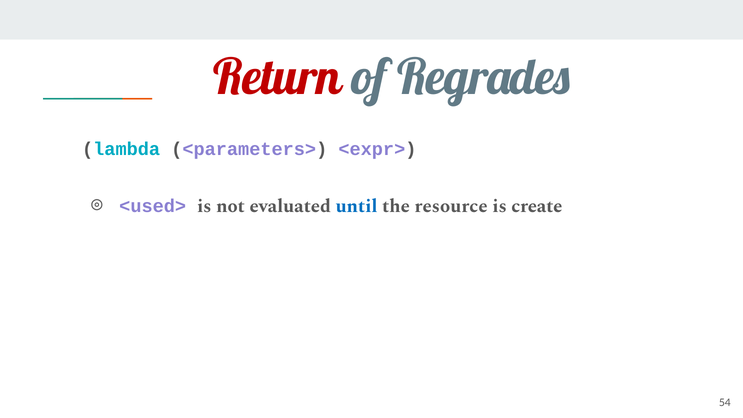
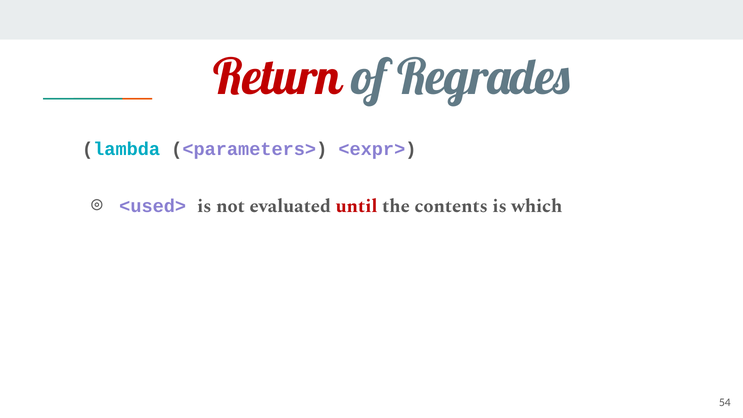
until colour: blue -> red (357, 206)
resource: resource -> contents (451, 206)
create: create -> which (537, 206)
